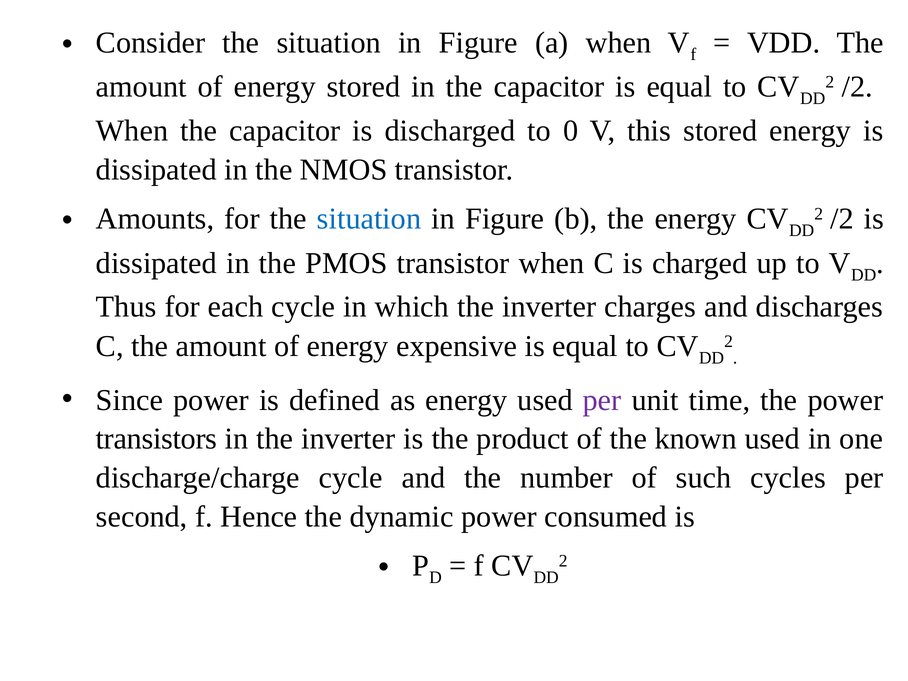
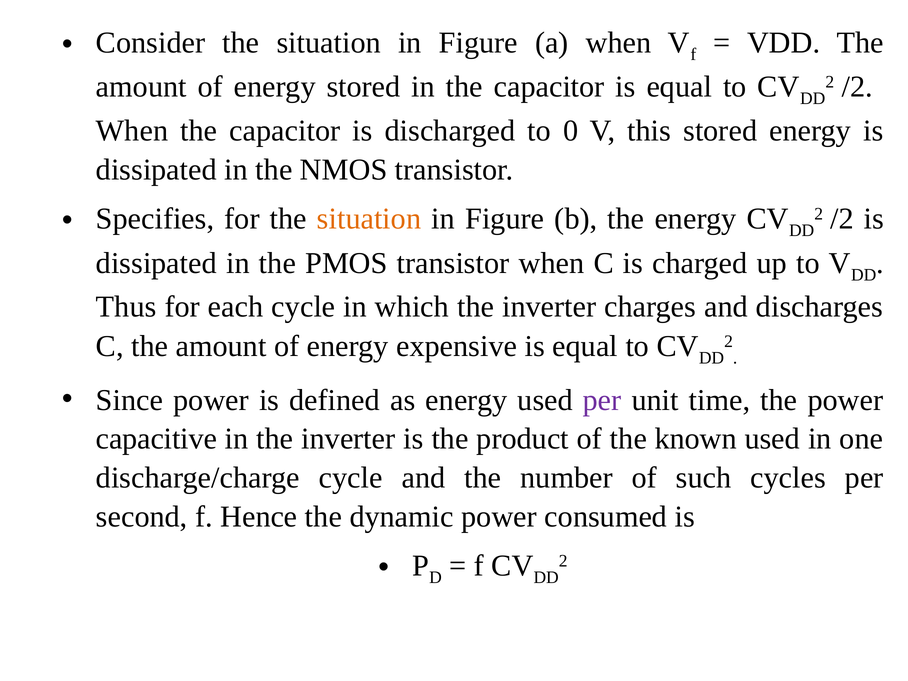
Amounts: Amounts -> Specifies (155, 219)
situation colour: blue -> orange (369, 219)
transistors: transistors -> capacitive (156, 439)
